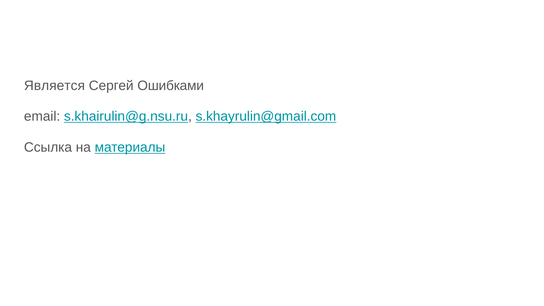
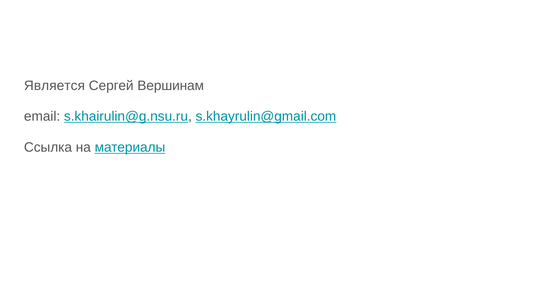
Ошибками: Ошибками -> Вершинам (171, 86)
